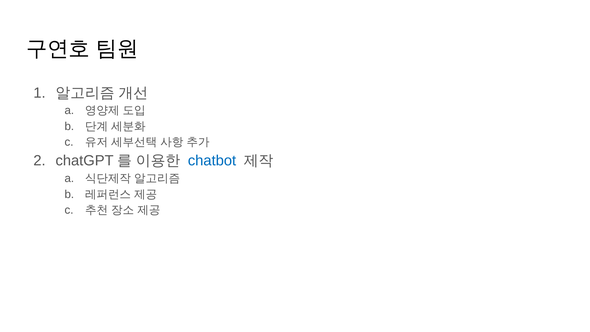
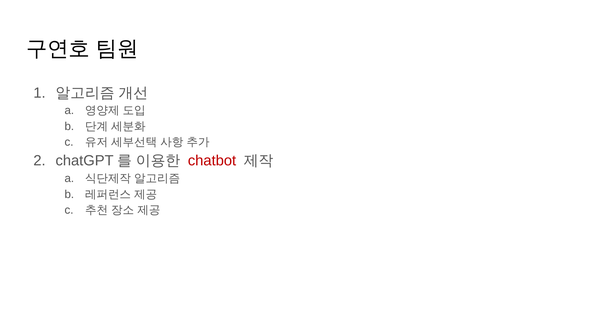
chatbot colour: blue -> red (212, 161)
